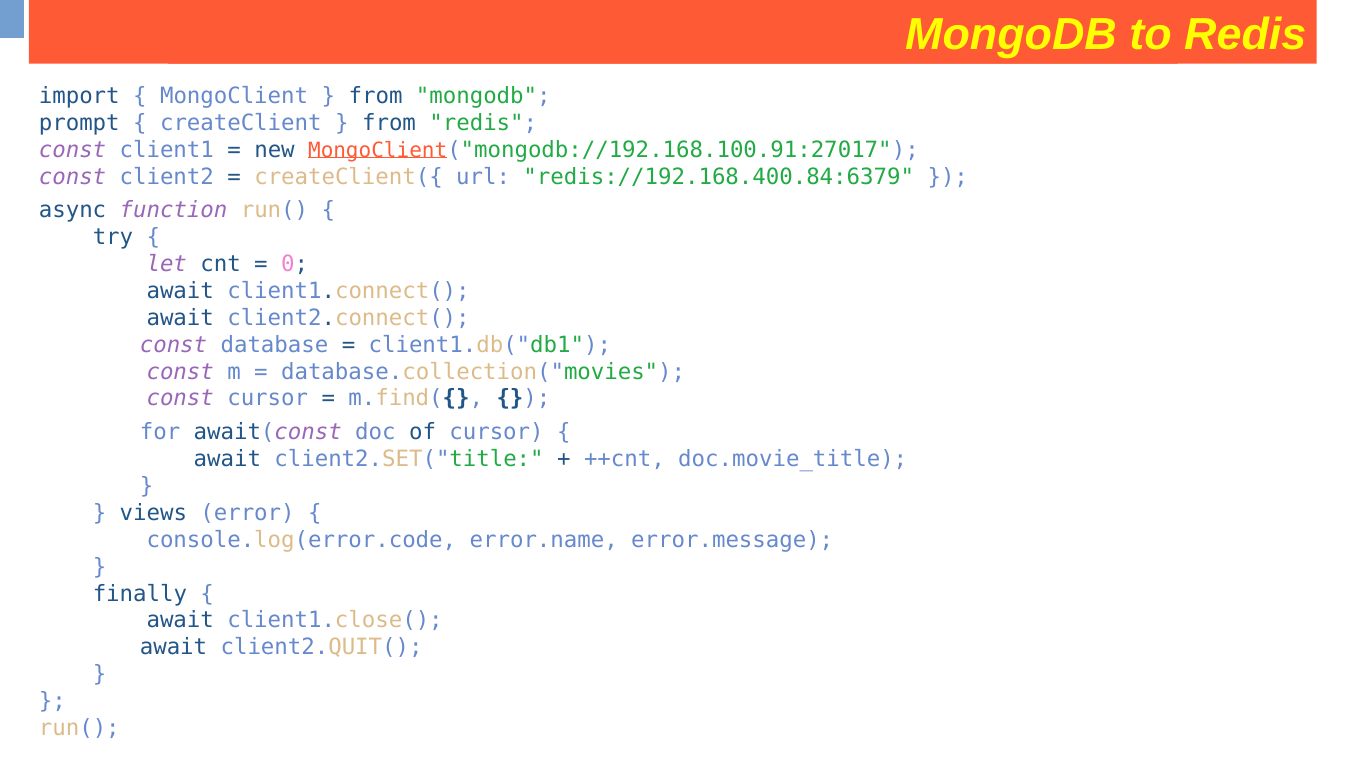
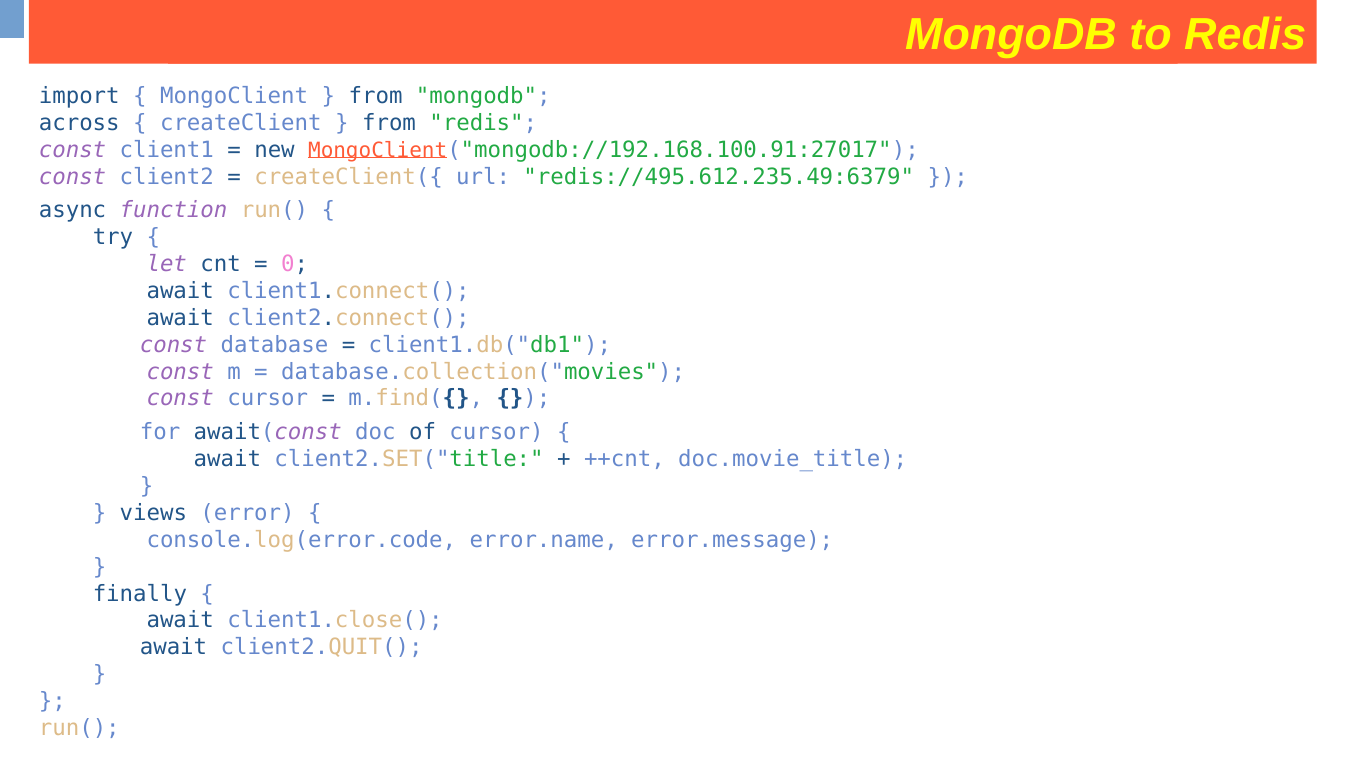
prompt: prompt -> across (79, 123)
redis://192.168.400.84:6379: redis://192.168.400.84:6379 -> redis://495.612.235.49:6379 (719, 177)
